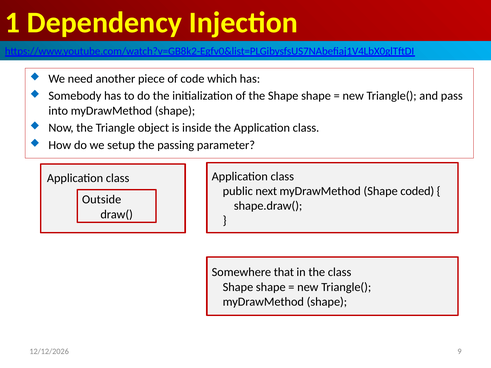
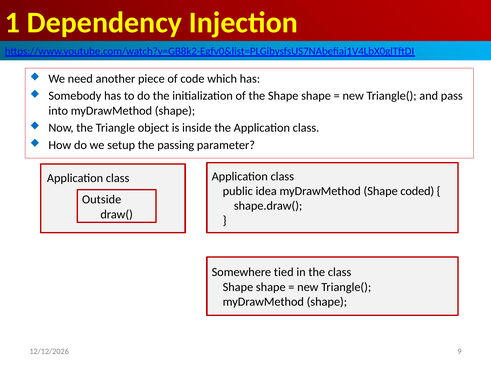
next: next -> idea (266, 191)
that: that -> tied (284, 272)
